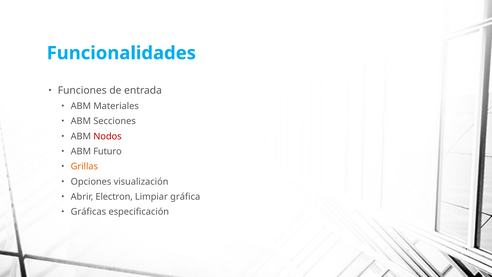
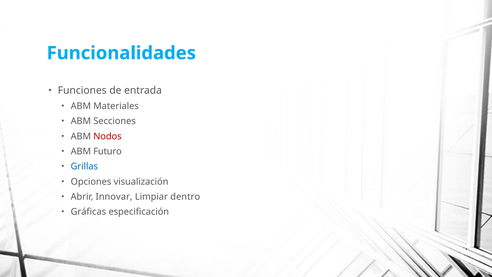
Grillas colour: orange -> blue (84, 166)
Electron: Electron -> Innovar (114, 197)
gráfica: gráfica -> dentro (185, 197)
